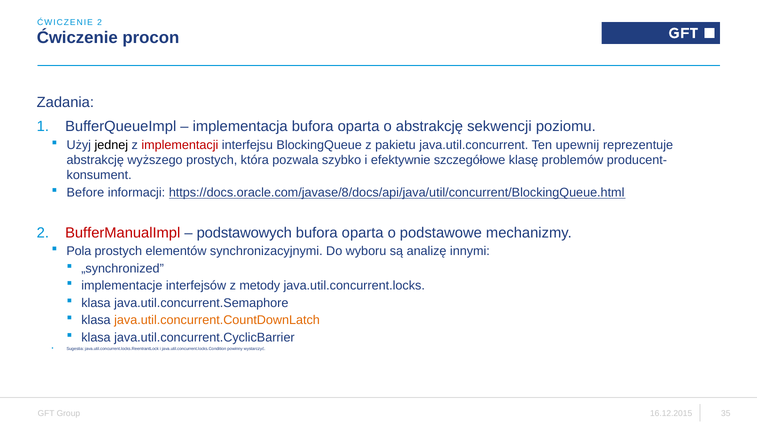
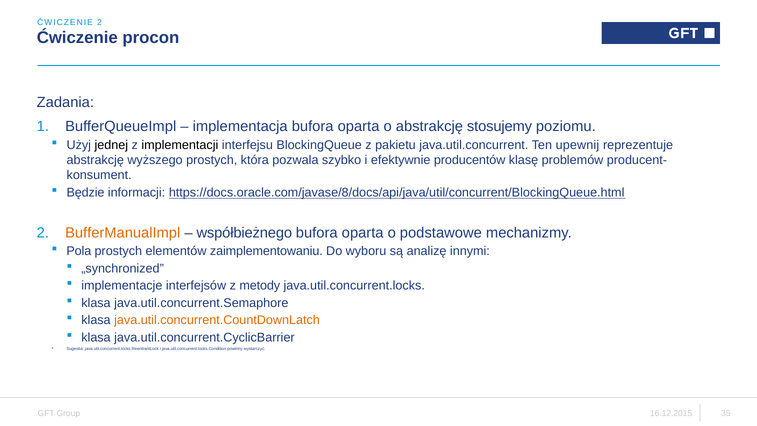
sekwencji: sekwencji -> stosujemy (500, 127)
implementacji colour: red -> black (180, 145)
szczegółowe: szczegółowe -> producentów (470, 160)
Before: Before -> Będzie (85, 192)
BufferManualImpl colour: red -> orange (123, 233)
podstawowych: podstawowych -> współbieżnego (244, 233)
synchronizacyjnymi: synchronizacyjnymi -> zaimplementowaniu (266, 251)
